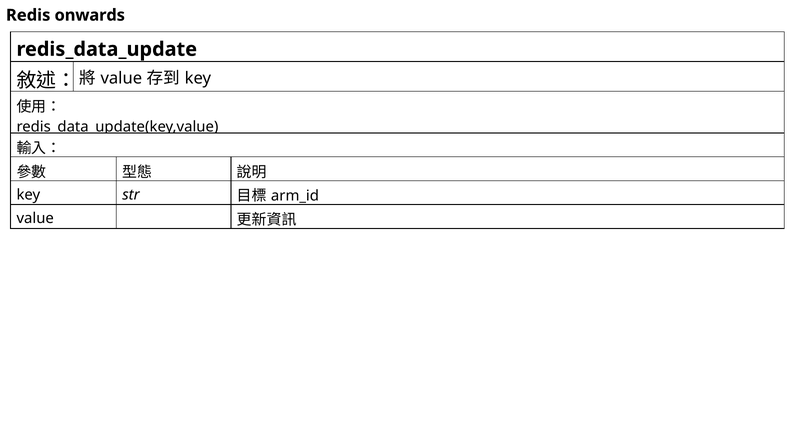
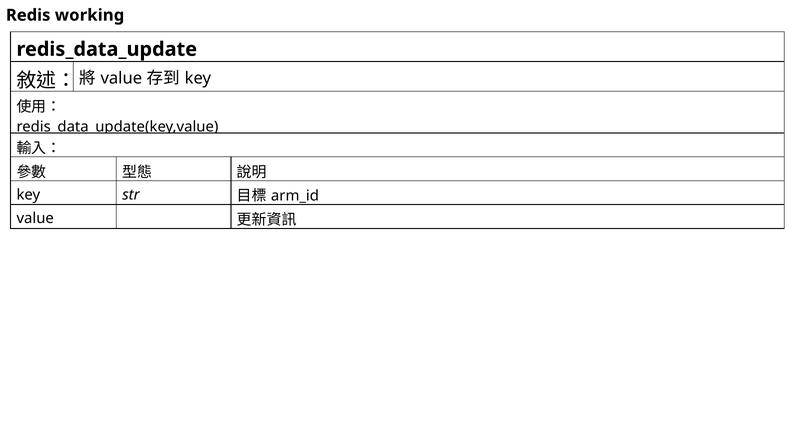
onwards: onwards -> working (90, 15)
